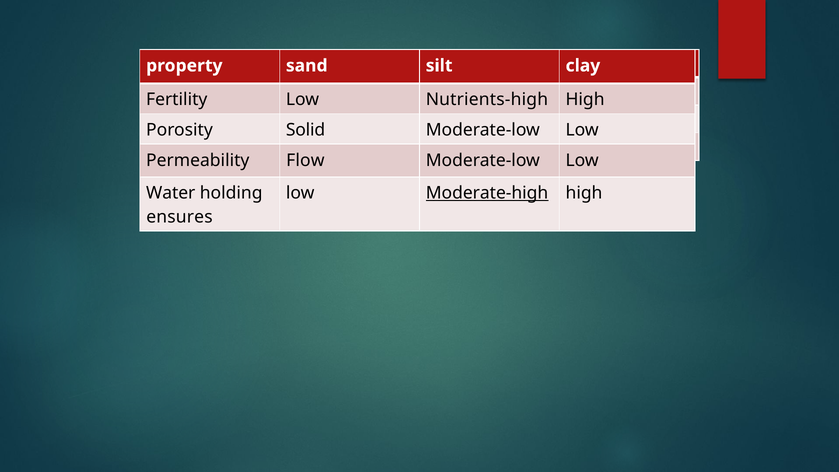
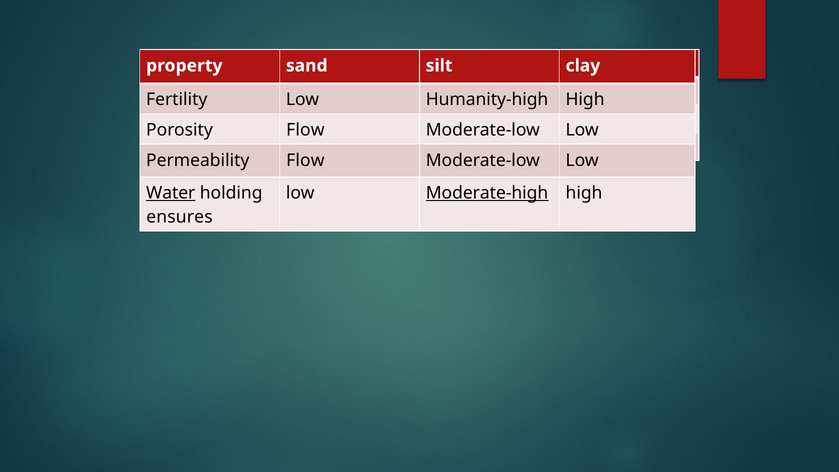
Nutrients-high: Nutrients-high -> Humanity-high (487, 100)
Porosity Solid: Solid -> Flow (305, 130)
Water underline: none -> present (171, 193)
